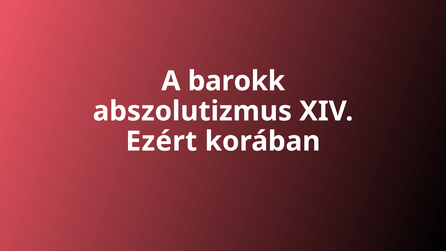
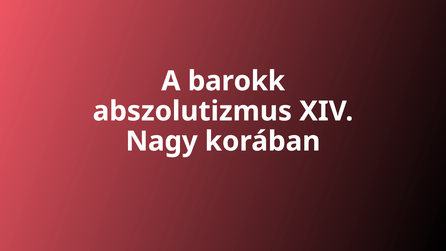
Ezért: Ezért -> Nagy (162, 141)
